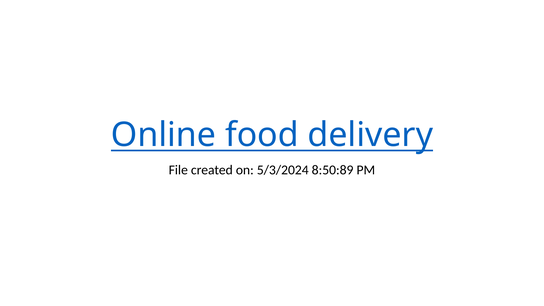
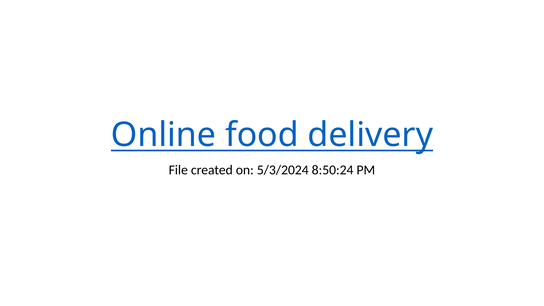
8:50:89: 8:50:89 -> 8:50:24 (333, 170)
